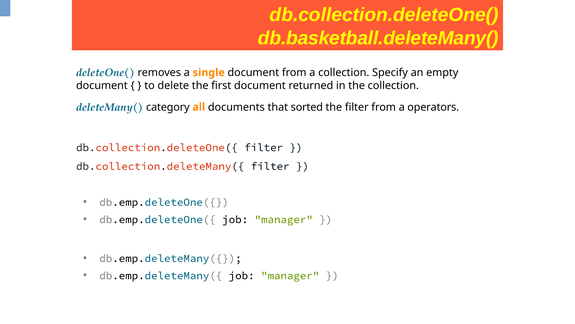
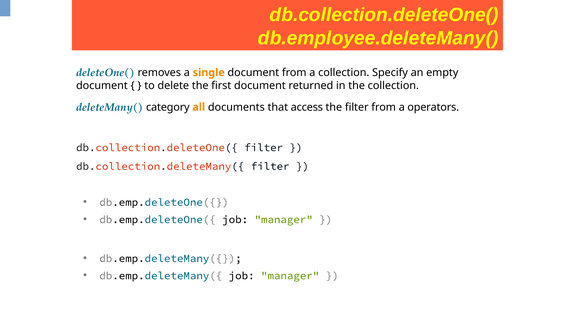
db.basketball.deleteMany(: db.basketball.deleteMany( -> db.employee.deleteMany( (378, 38)
sorted: sorted -> access (307, 107)
